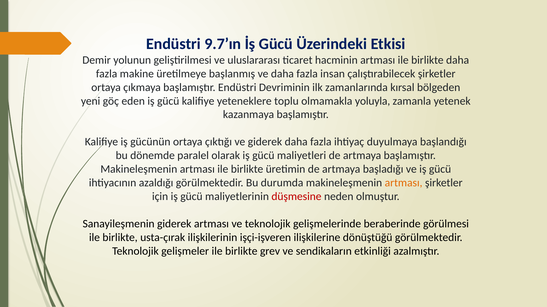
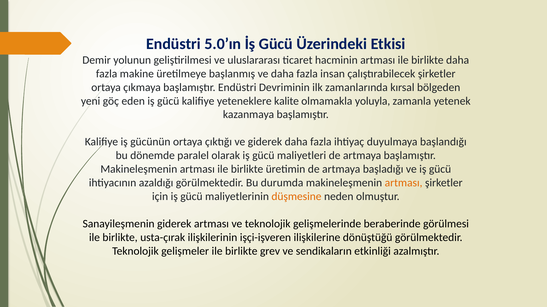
9.7’ın: 9.7’ın -> 5.0’ın (223, 44)
toplu: toplu -> kalite (287, 101)
düşmesine colour: red -> orange (296, 197)
